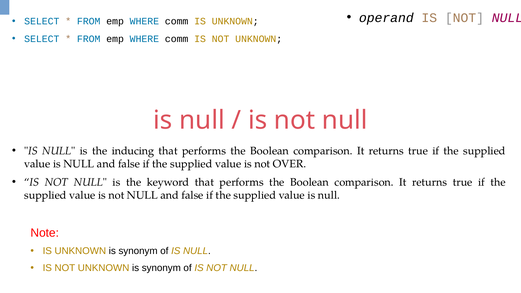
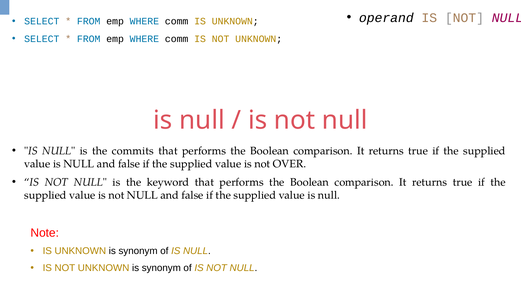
inducing: inducing -> commits (133, 151)
